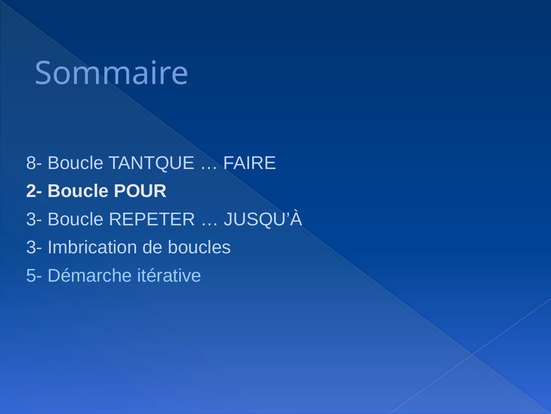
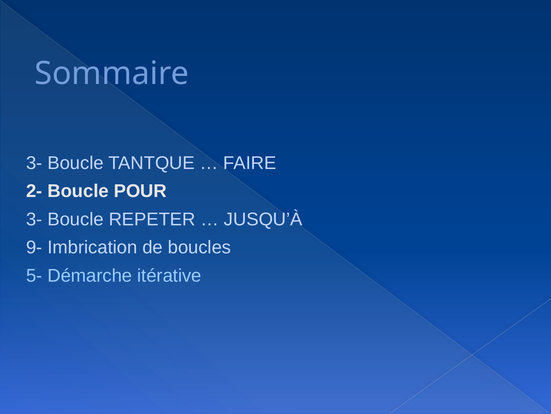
8-: 8- -> 3- (34, 163)
3-: 3- -> 9- (34, 247)
